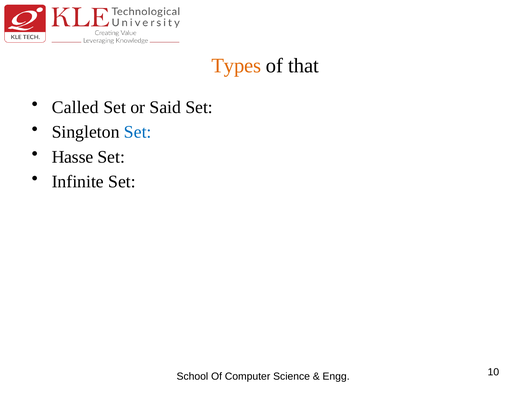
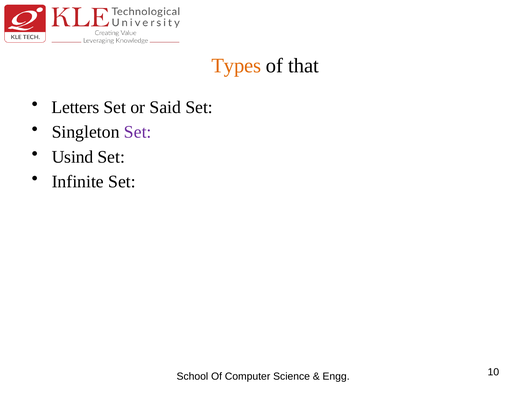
Called: Called -> Letters (75, 107)
Set colour: blue -> purple (138, 132)
Hasse: Hasse -> Usind (72, 157)
